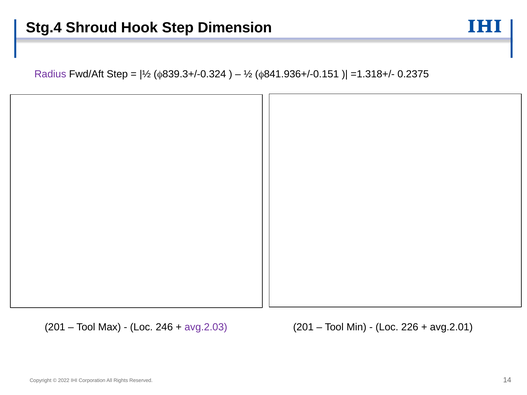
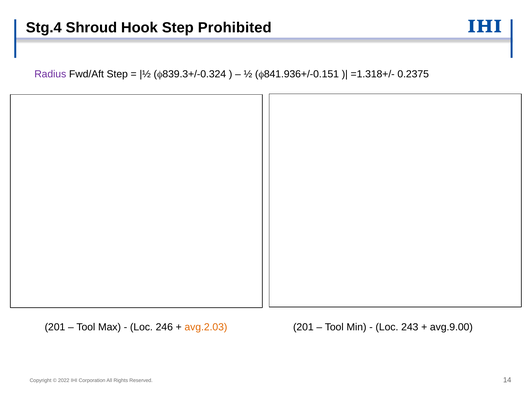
Dimension: Dimension -> Prohibited (235, 28)
avg.2.03 colour: purple -> orange (206, 327)
226: 226 -> 243 (410, 327)
avg.2.01: avg.2.01 -> avg.9.00 (451, 327)
